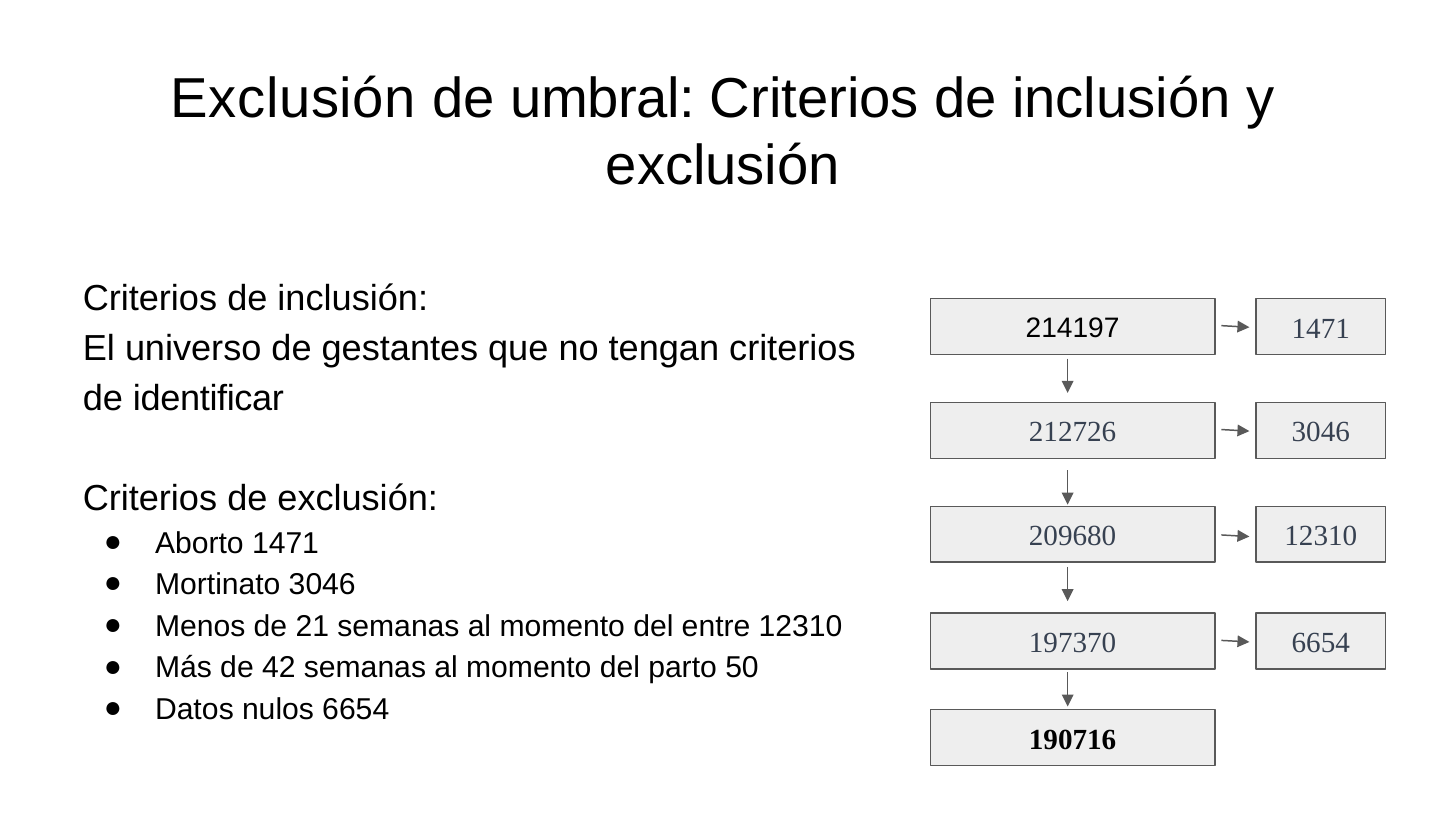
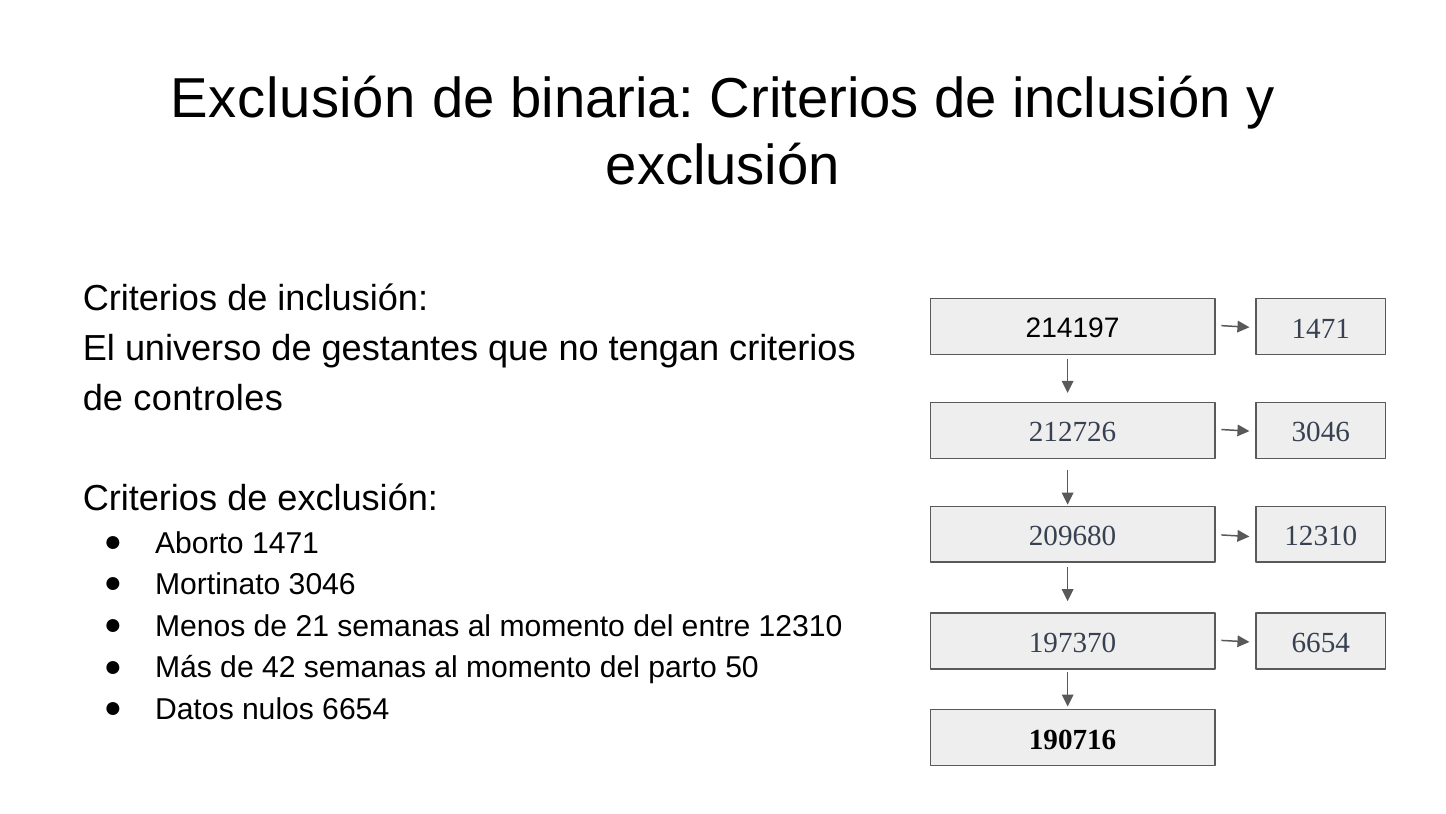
umbral: umbral -> binaria (602, 98)
identificar: identificar -> controles (208, 398)
